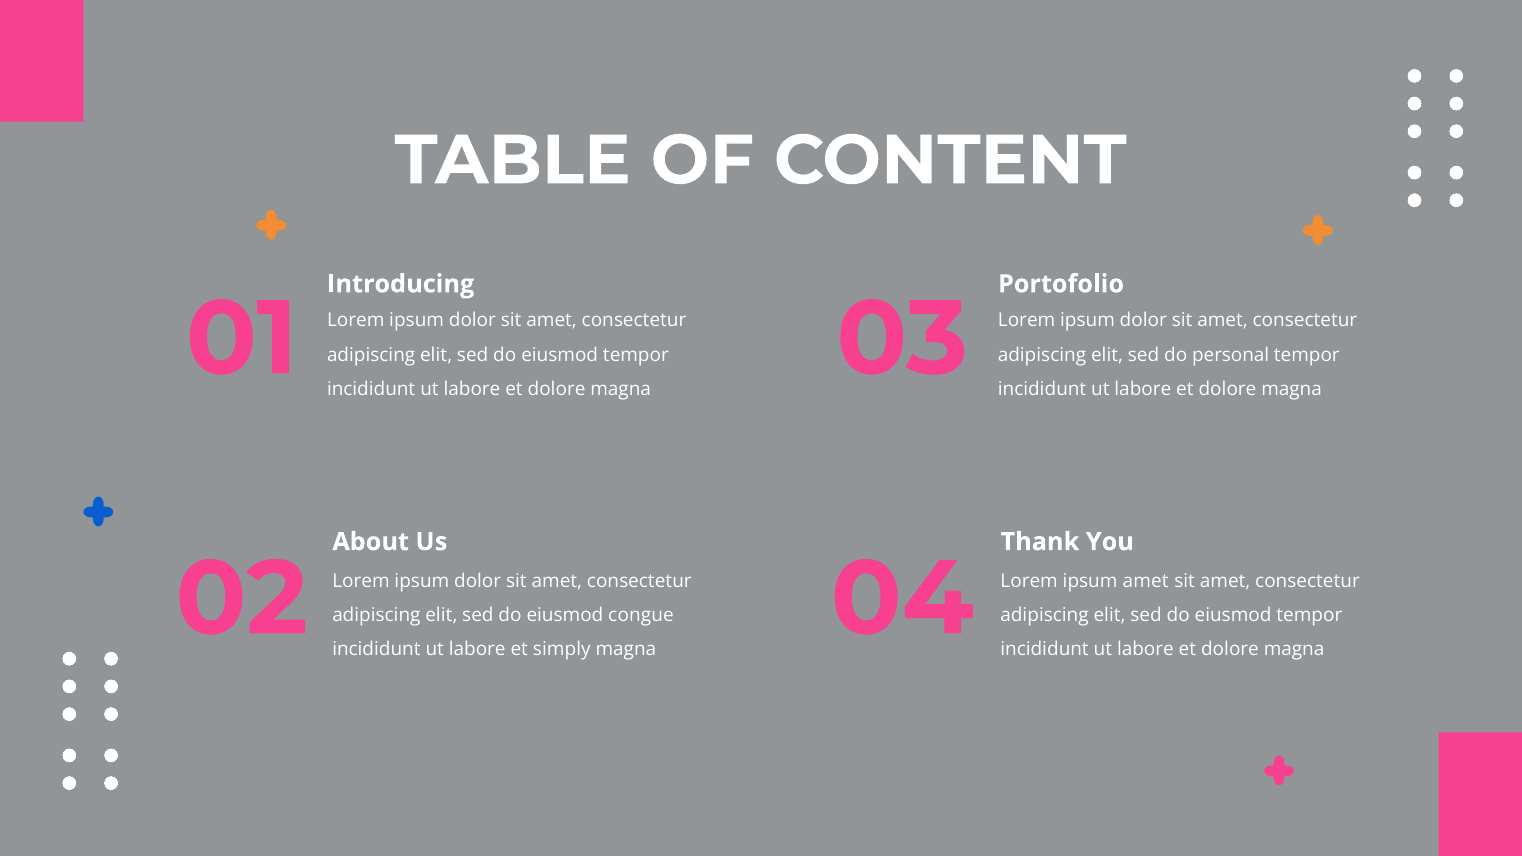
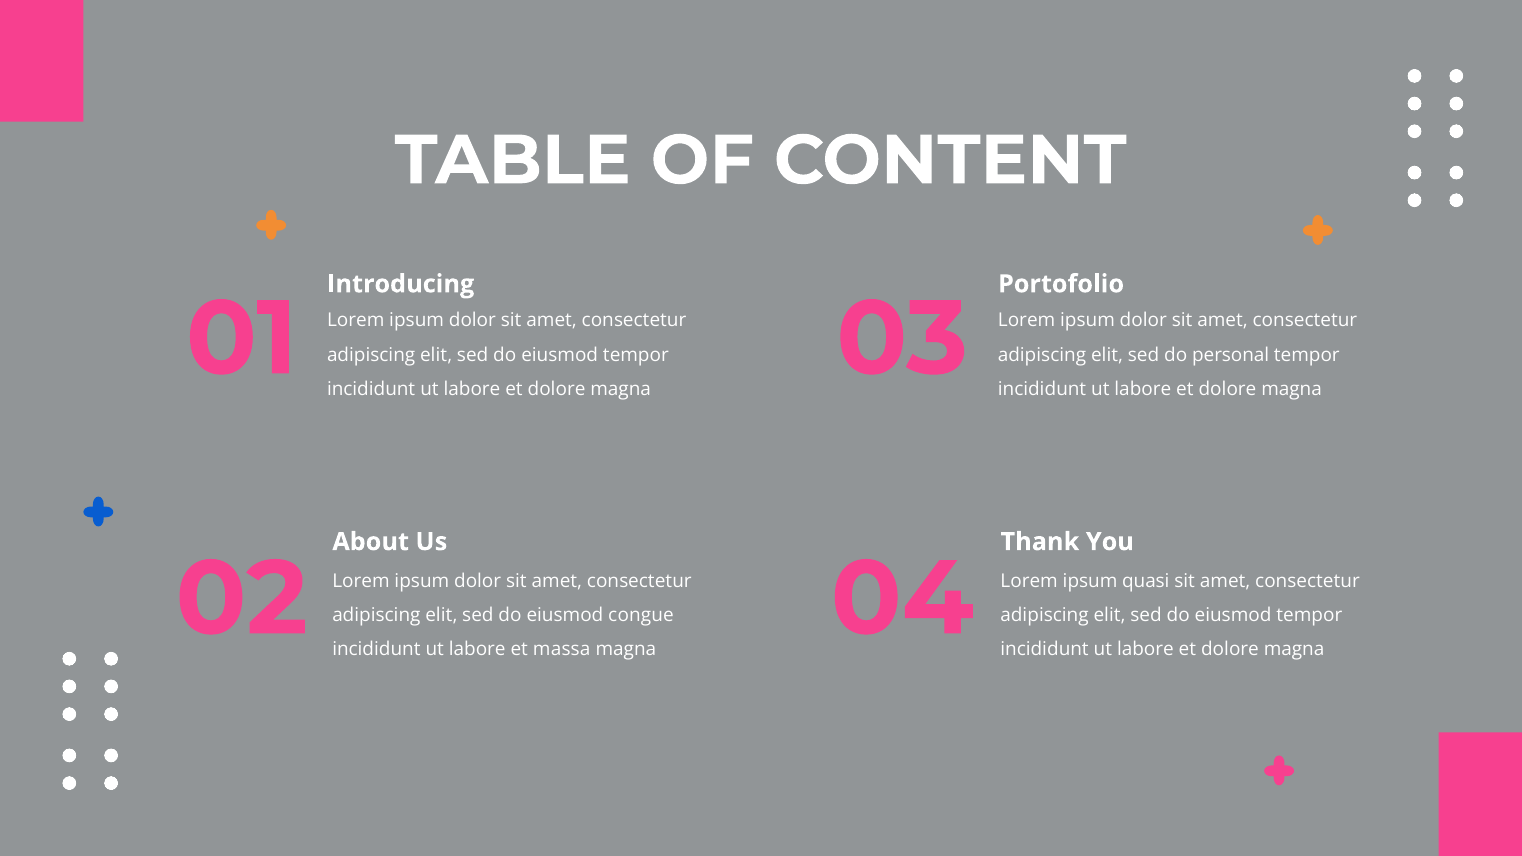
ipsum amet: amet -> quasi (1146, 581)
simply: simply -> massa (562, 650)
